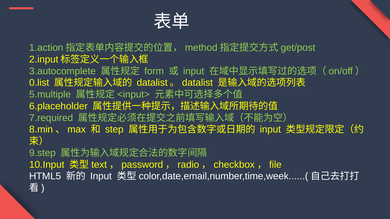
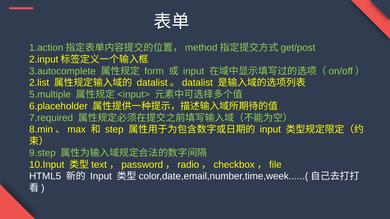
0.list: 0.list -> 2.list (39, 83)
